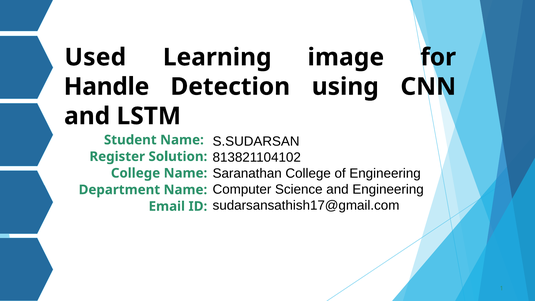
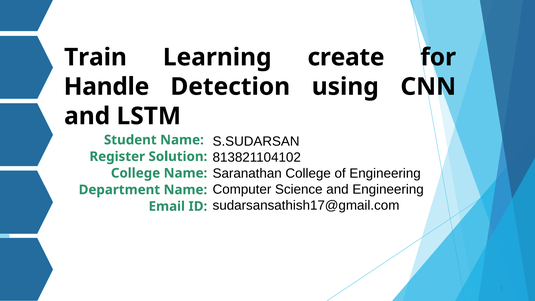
Used: Used -> Train (95, 57)
image: image -> create (346, 57)
